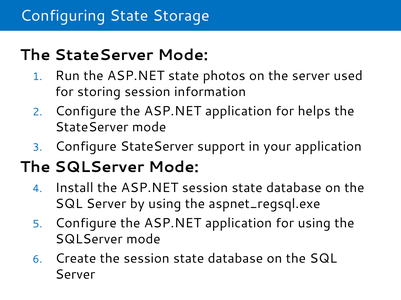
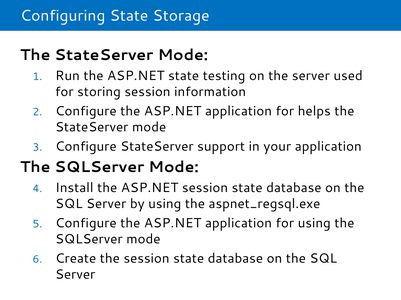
photos: photos -> testing (224, 76)
